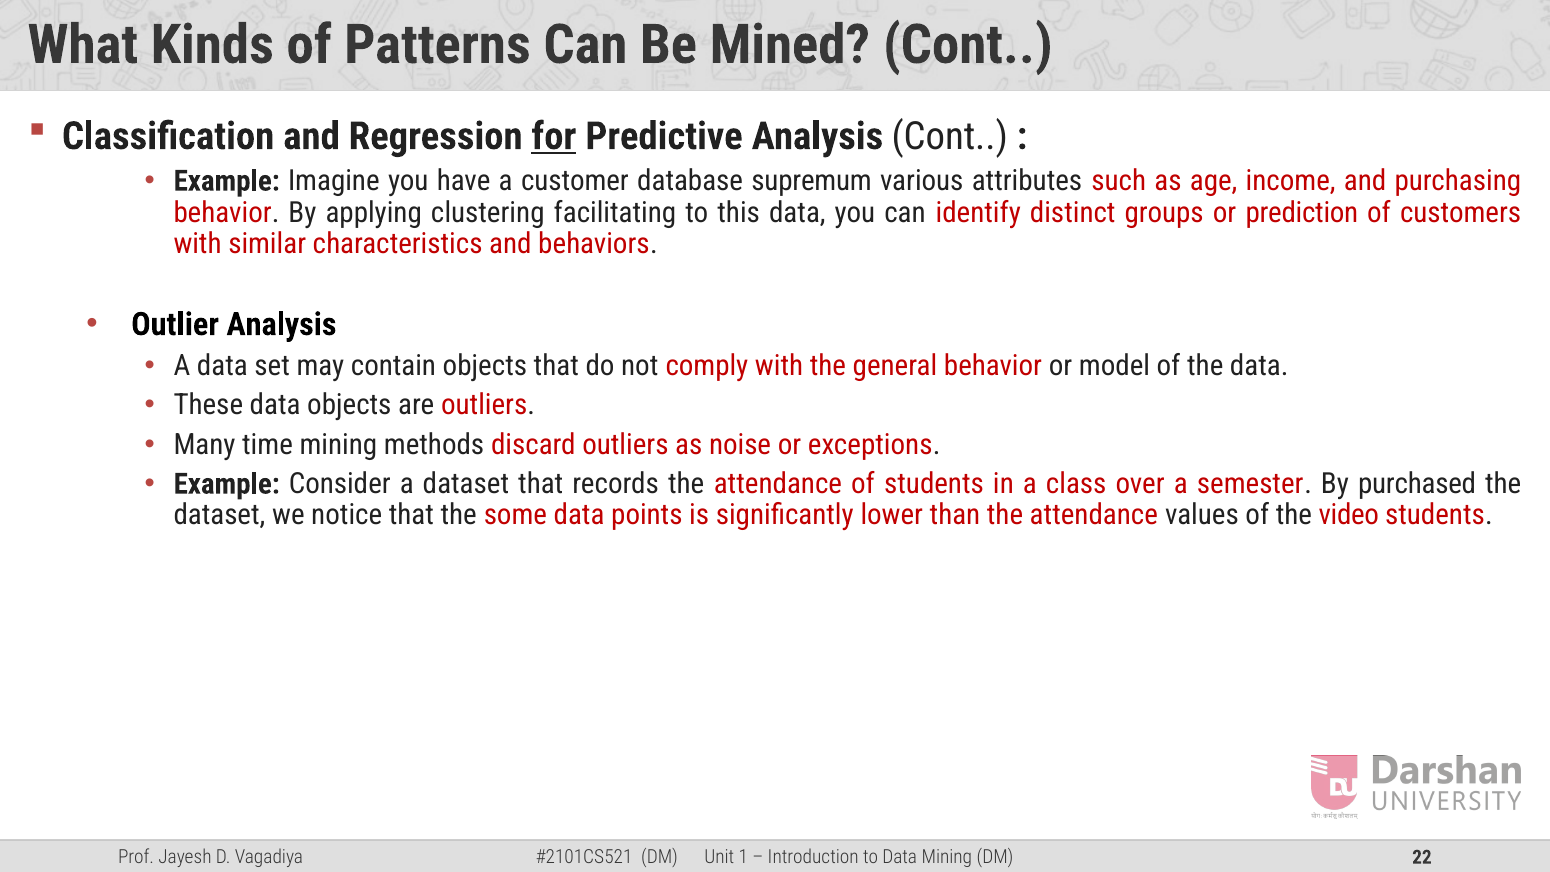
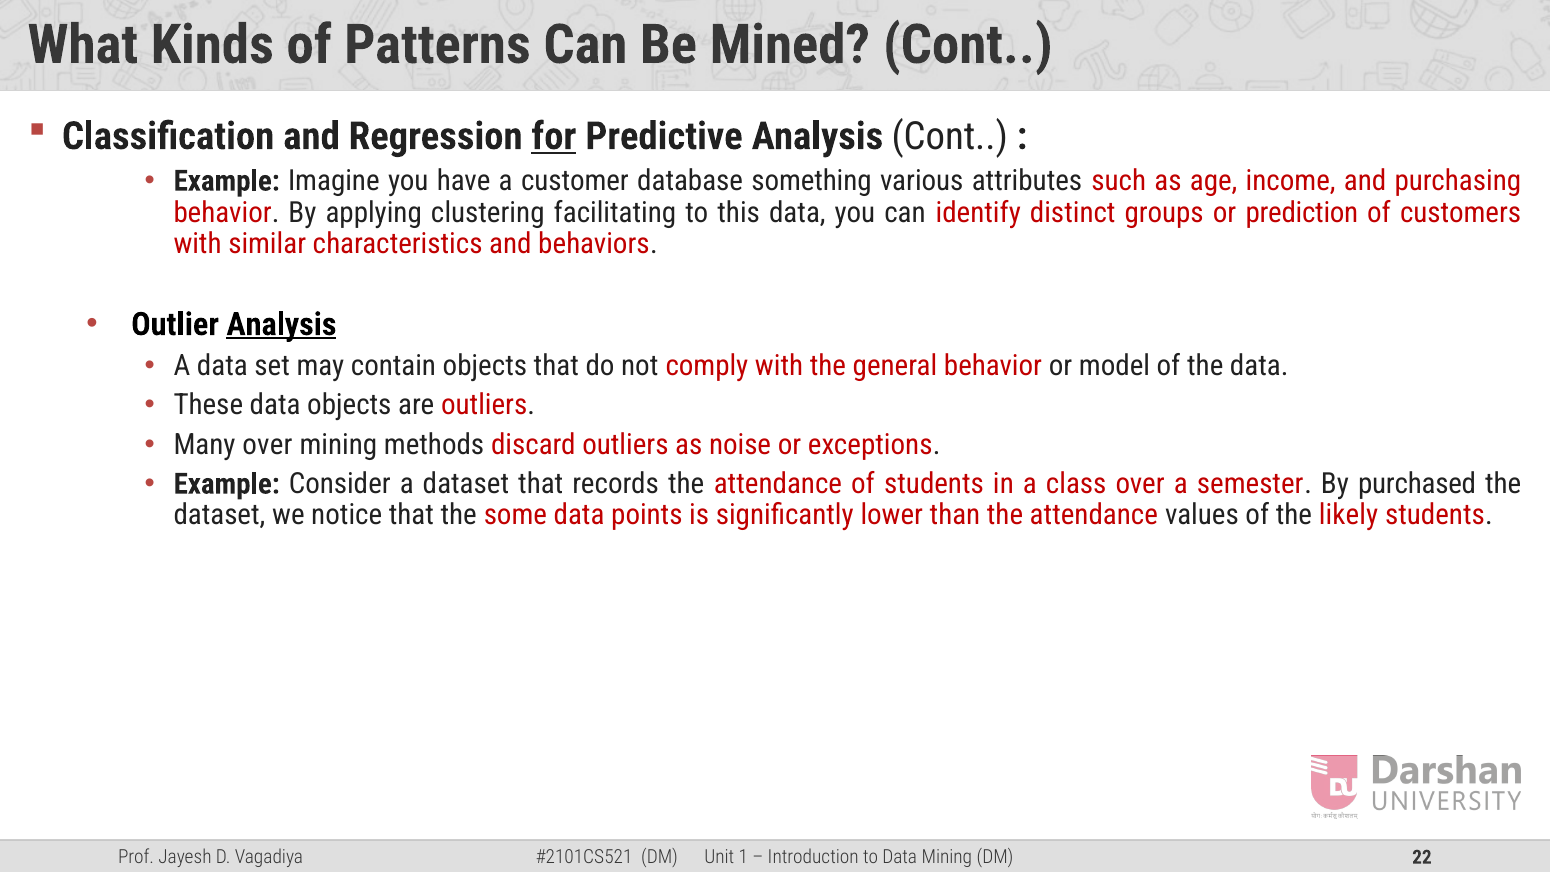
supremum: supremum -> something (811, 181)
Analysis underline: none -> present (281, 324)
Many time: time -> over (267, 444)
video: video -> likely (1349, 515)
